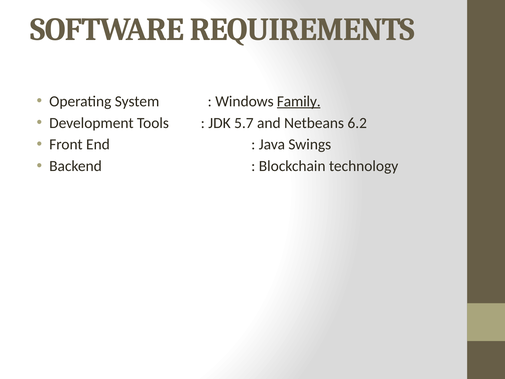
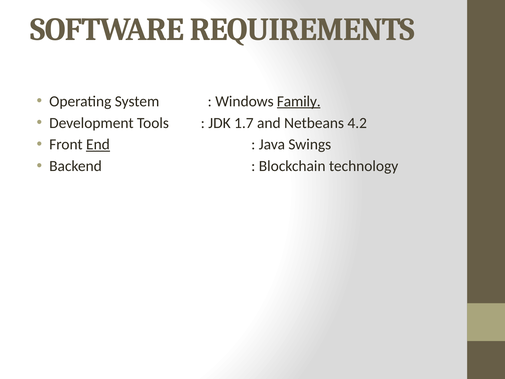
5.7: 5.7 -> 1.7 (244, 123)
6.2: 6.2 -> 4.2 (357, 123)
End underline: none -> present (98, 144)
